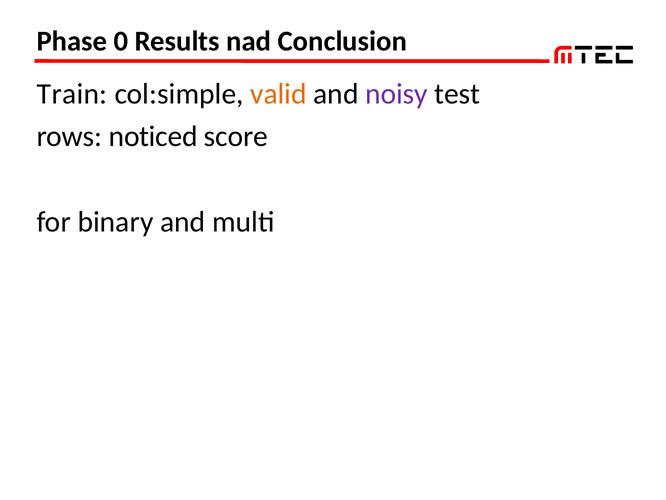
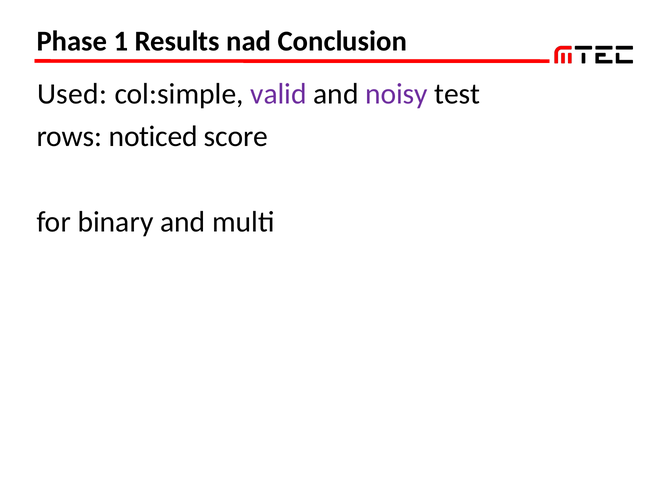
0: 0 -> 1 (121, 41)
Train: Train -> Used (72, 94)
valid colour: orange -> purple (279, 94)
